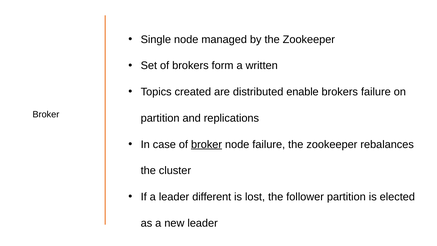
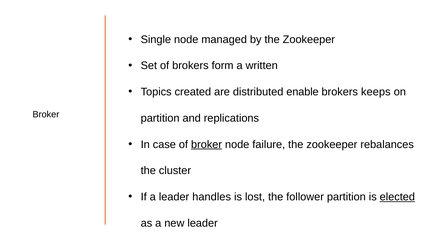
brokers failure: failure -> keeps (376, 92)
different: different -> handles (212, 197)
elected underline: none -> present (397, 197)
